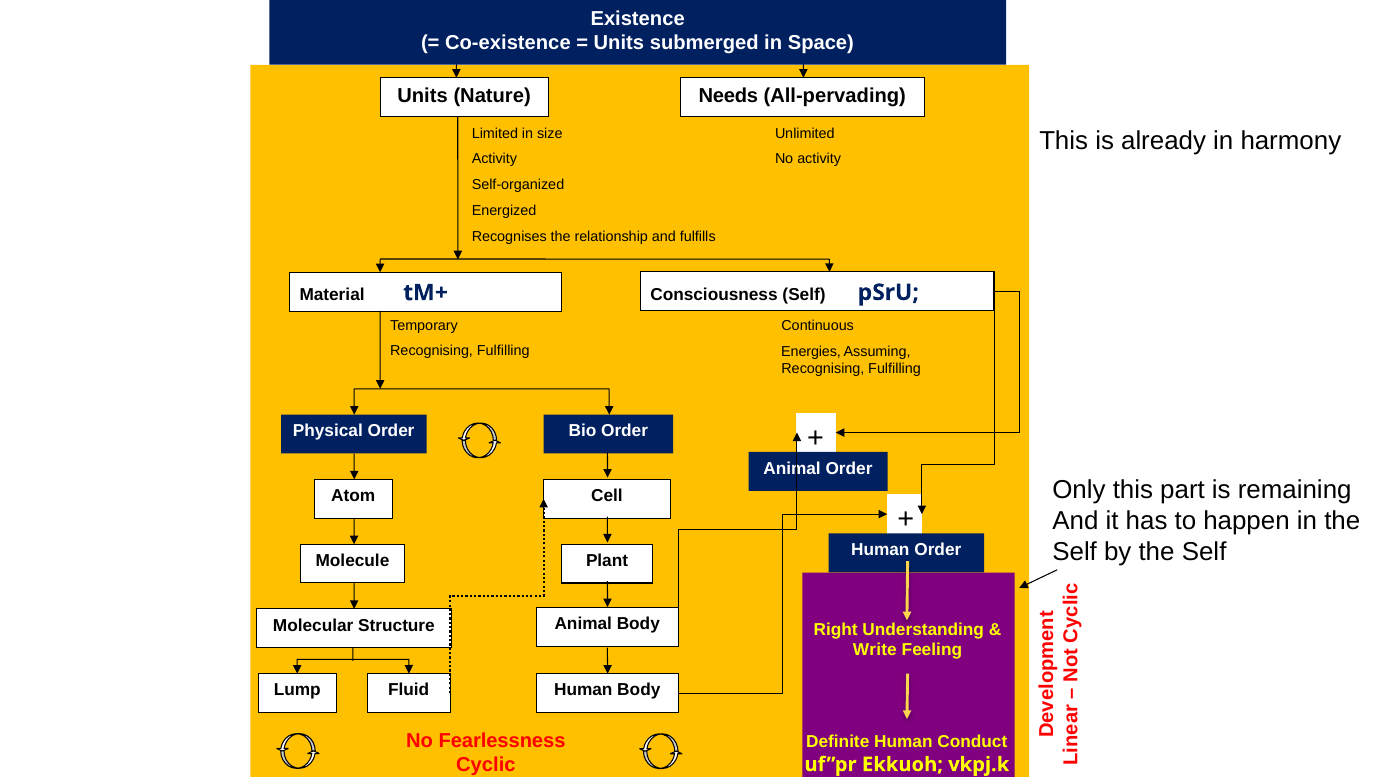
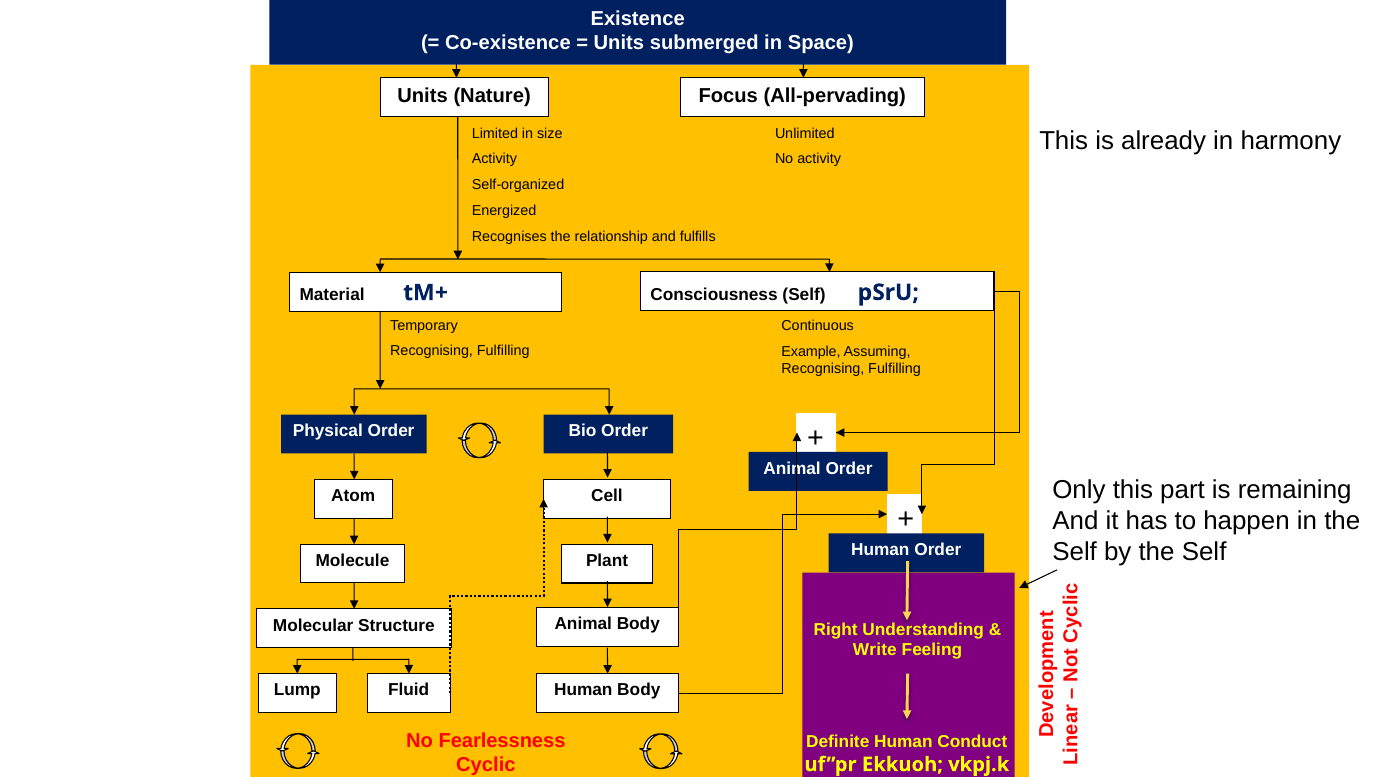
Needs: Needs -> Focus (728, 96)
Energies: Energies -> Example (811, 352)
